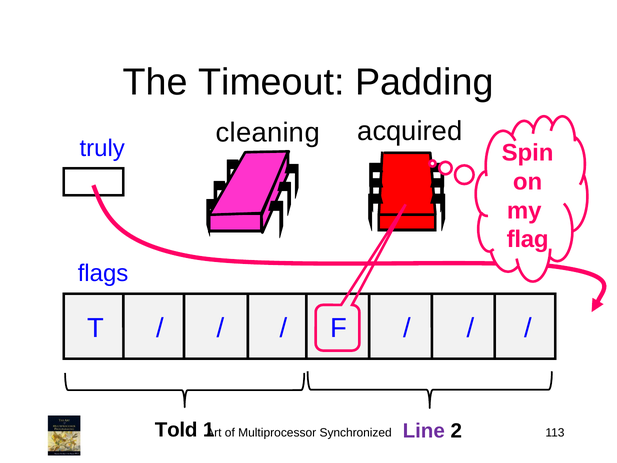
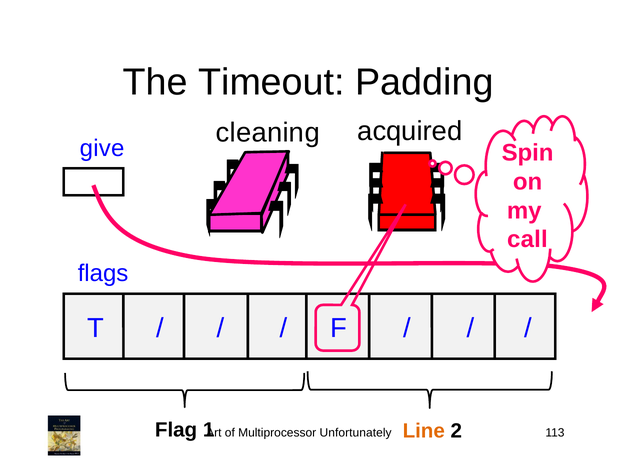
truly: truly -> give (102, 148)
flag: flag -> call (527, 239)
Told: Told -> Flag (176, 430)
Line colour: purple -> orange (424, 431)
Synchronized: Synchronized -> Unfortunately (356, 433)
